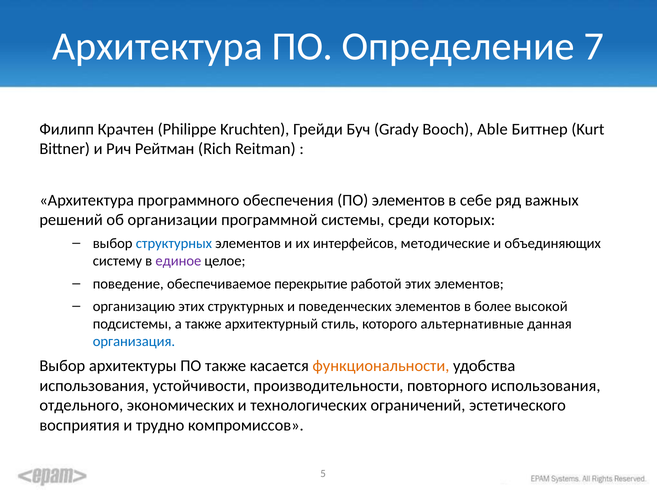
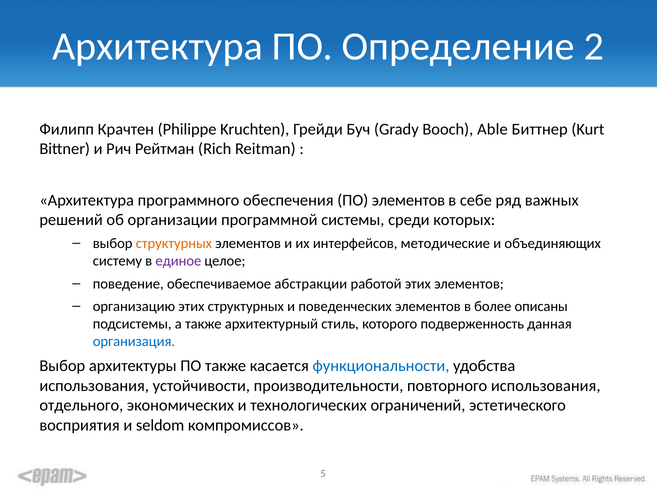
7: 7 -> 2 (594, 47)
структурных colour: blue -> orange (174, 243)
перекрытие: перекрытие -> абстракции (311, 284)
высокой: высокой -> описаны (541, 306)
альтернативные: альтернативные -> подверженность (472, 324)
функциональности colour: orange -> blue (381, 366)
трудно: трудно -> seldom (160, 425)
